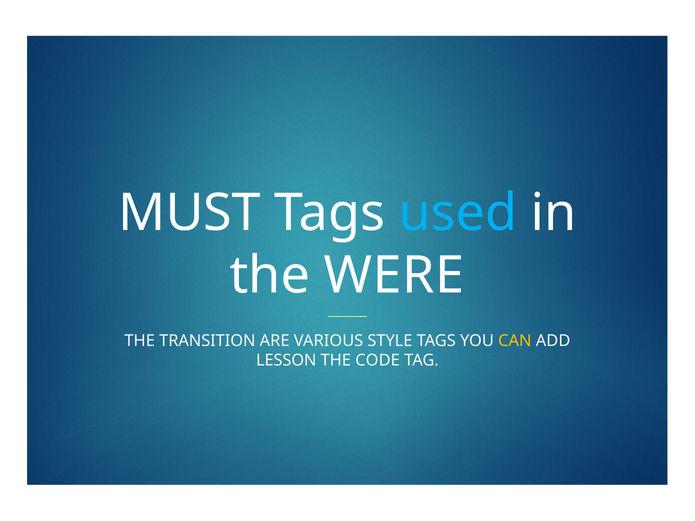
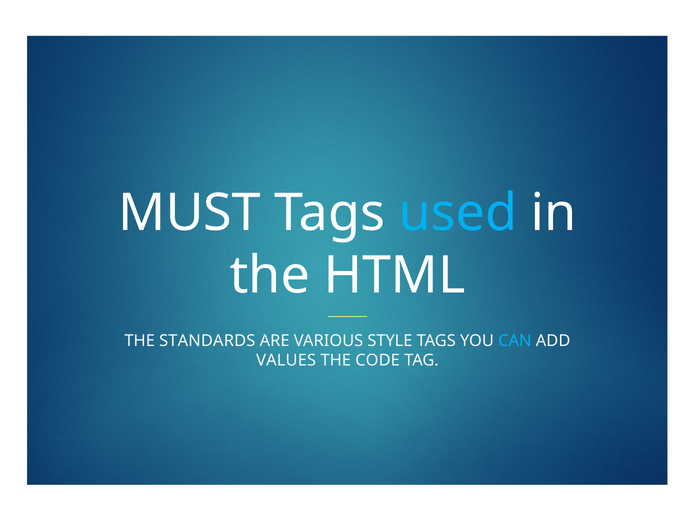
WERE: WERE -> HTML (395, 276)
TRANSITION: TRANSITION -> STANDARDS (207, 341)
CAN colour: yellow -> light blue (515, 341)
LESSON: LESSON -> VALUES (286, 361)
